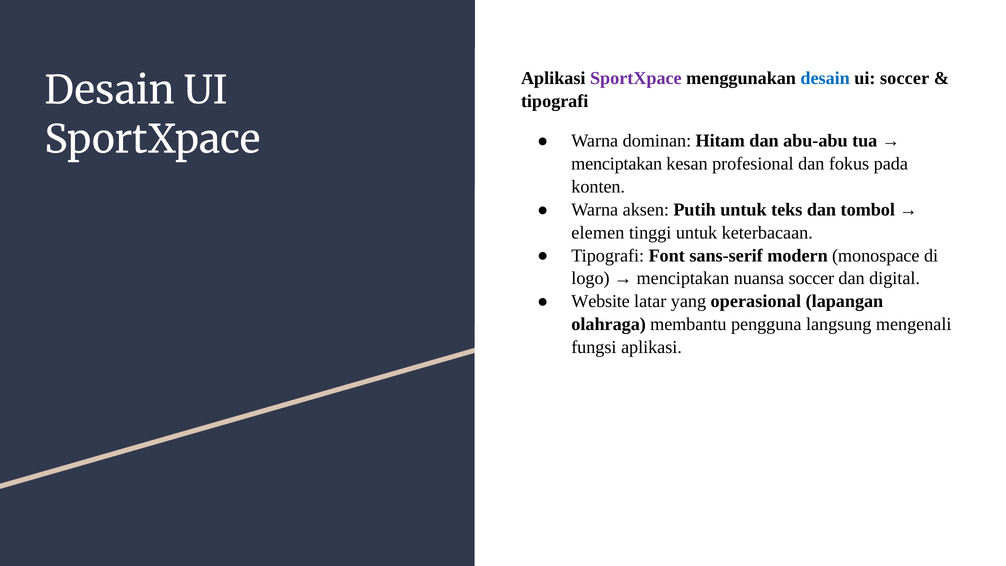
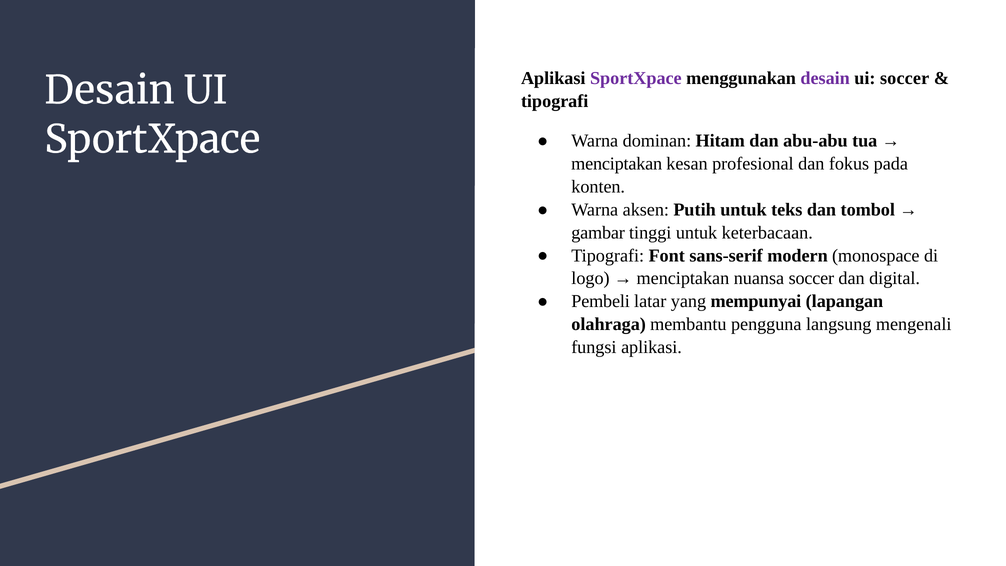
desain colour: blue -> purple (825, 78)
elemen: elemen -> gambar (598, 233)
Website: Website -> Pembeli (601, 301)
operasional: operasional -> mempunyai (756, 301)
